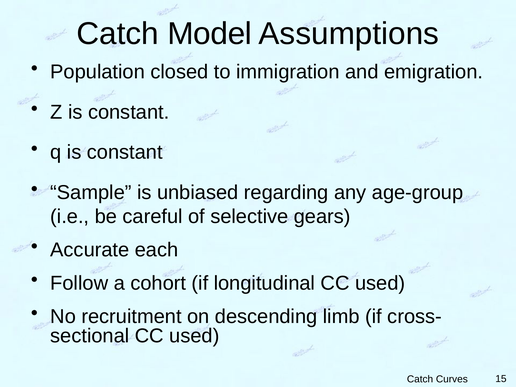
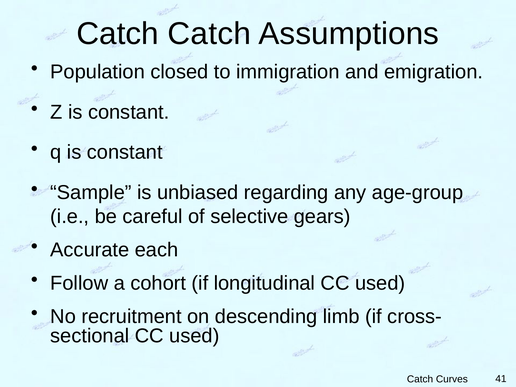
Catch Model: Model -> Catch (209, 34)
15: 15 -> 41 (501, 379)
